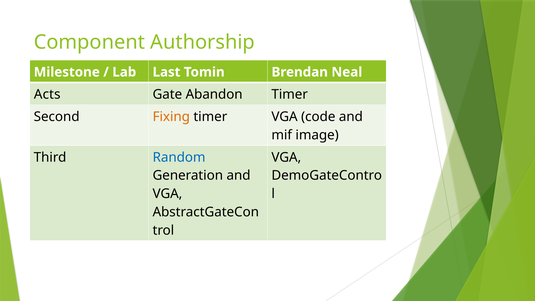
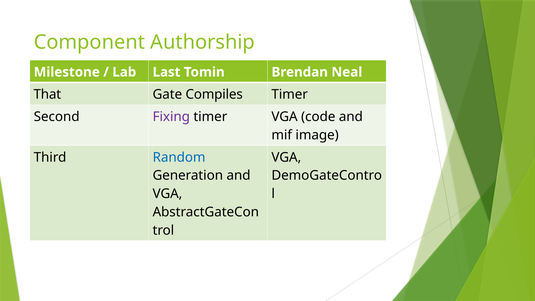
Acts: Acts -> That (47, 94)
Abandon: Abandon -> Compiles (214, 94)
Fixing colour: orange -> purple (171, 117)
